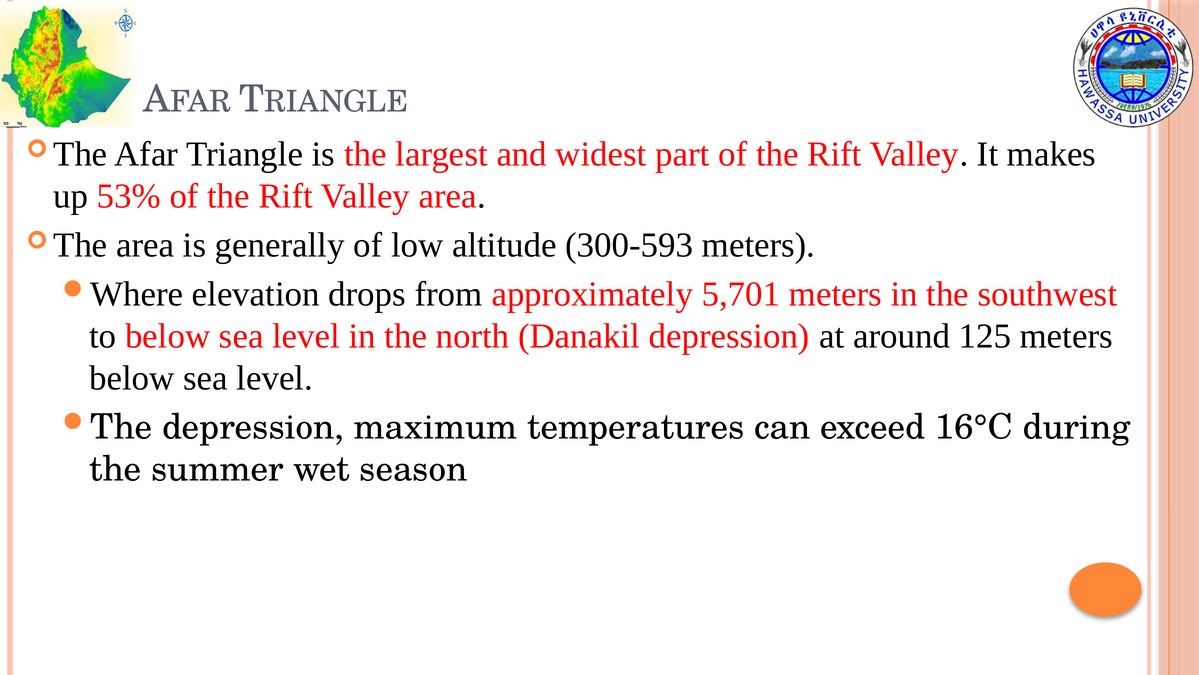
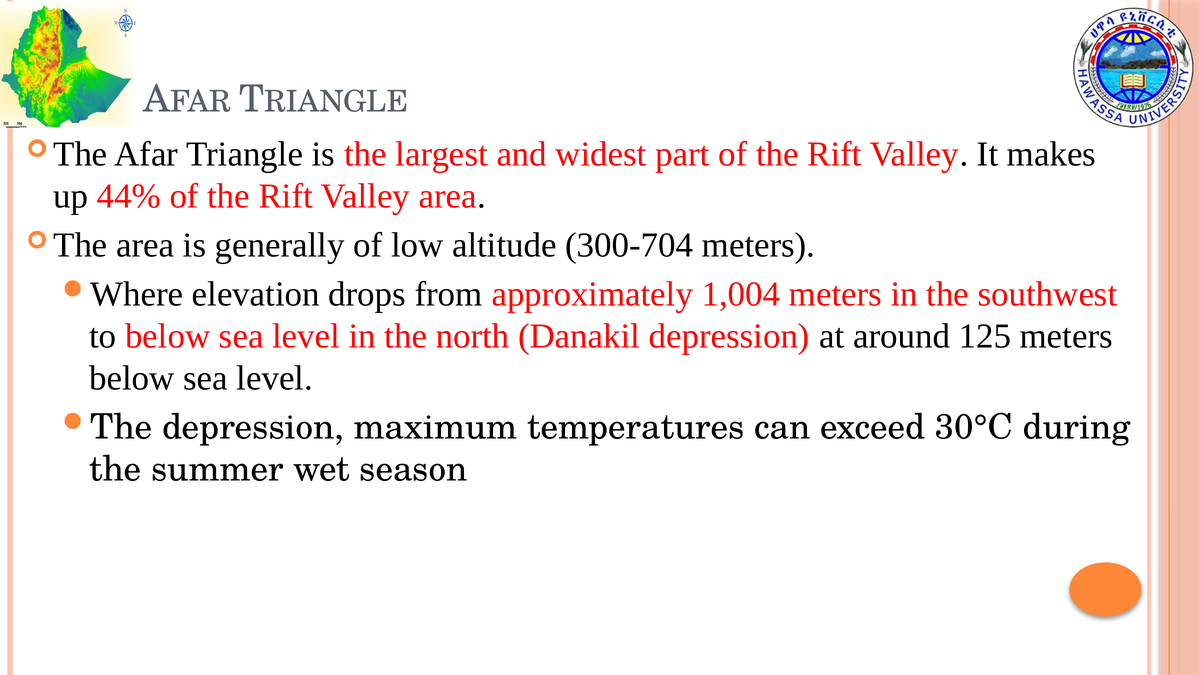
53%: 53% -> 44% (129, 196)
300-593: 300-593 -> 300-704 (629, 245)
5,701: 5,701 -> 1,004 (741, 294)
16°C: 16°C -> 30°C (974, 427)
